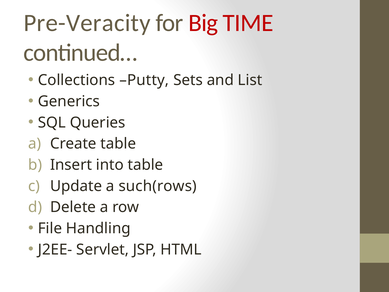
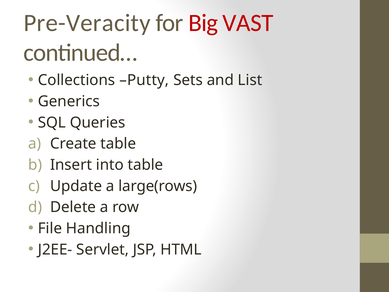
TIME: TIME -> VAST (248, 23)
such(rows: such(rows -> large(rows (158, 186)
